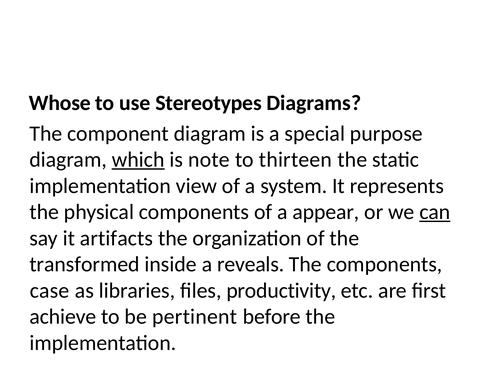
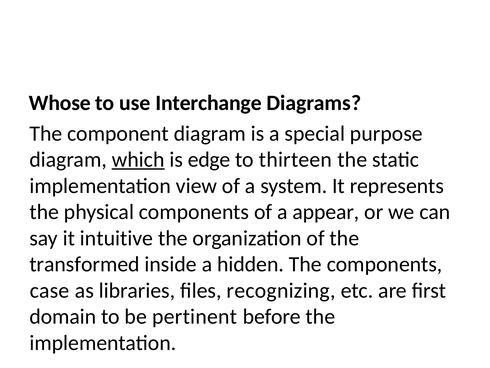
Stereotypes: Stereotypes -> Interchange (209, 103)
note: note -> edge (209, 159)
can underline: present -> none (435, 212)
artifacts: artifacts -> intuitive (117, 238)
reveals: reveals -> hidden (251, 264)
productivity: productivity -> recognizing (281, 290)
achieve: achieve -> domain (63, 316)
